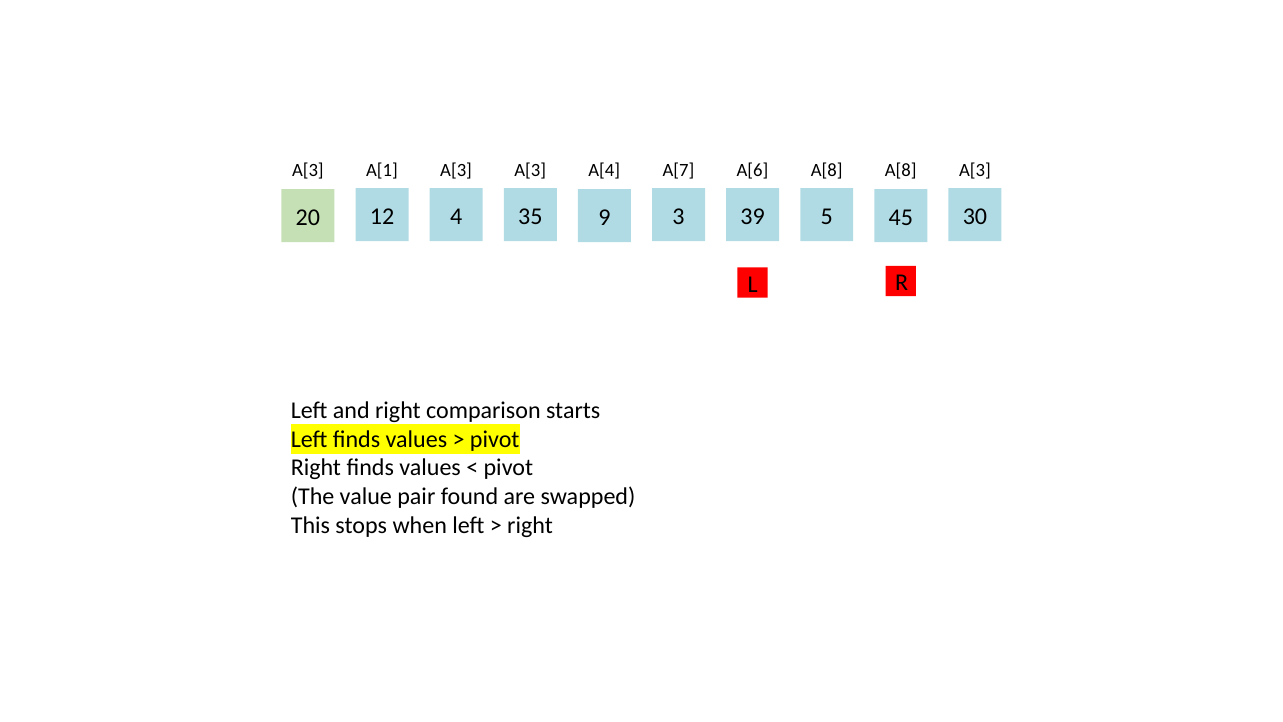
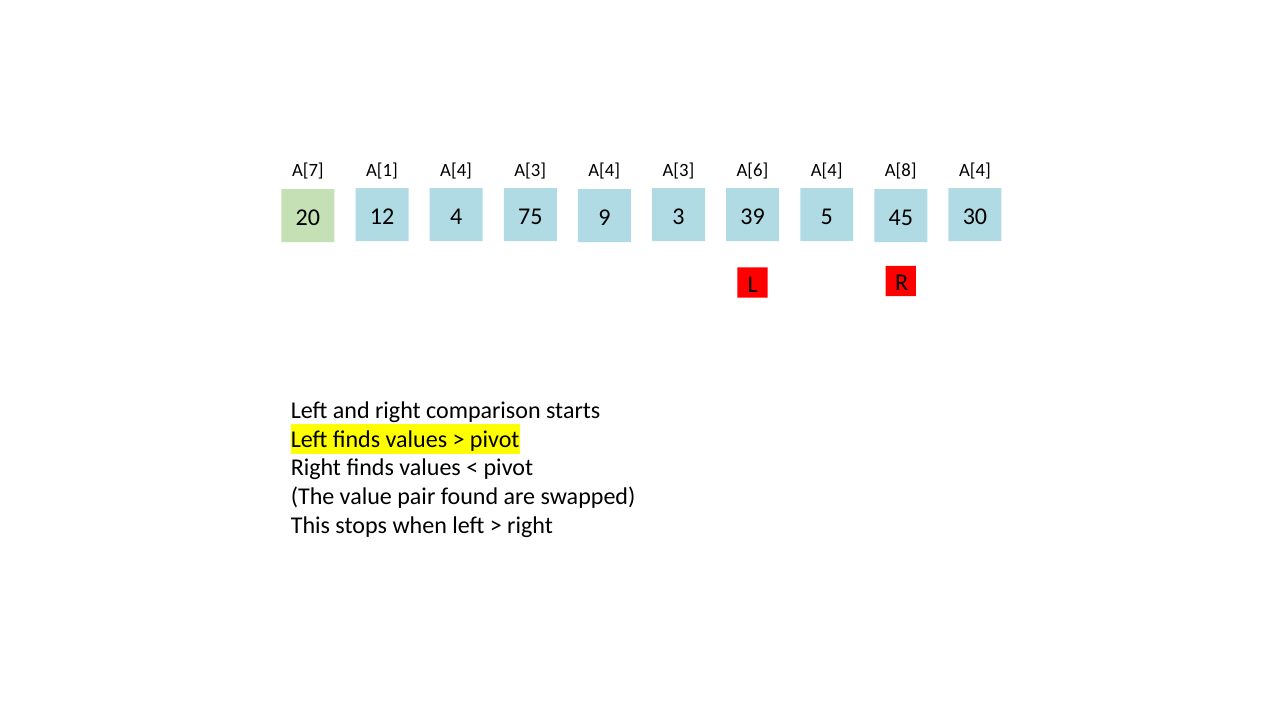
A[3: A[3 -> A[7 (308, 170)
A[1 A[3: A[3 -> A[4 (456, 170)
A[3 A[4 A[7: A[7 -> A[3 (678, 170)
A[6 A[8: A[8 -> A[4 (827, 170)
A[8 A[3: A[3 -> A[4 (975, 170)
35: 35 -> 75 (530, 216)
